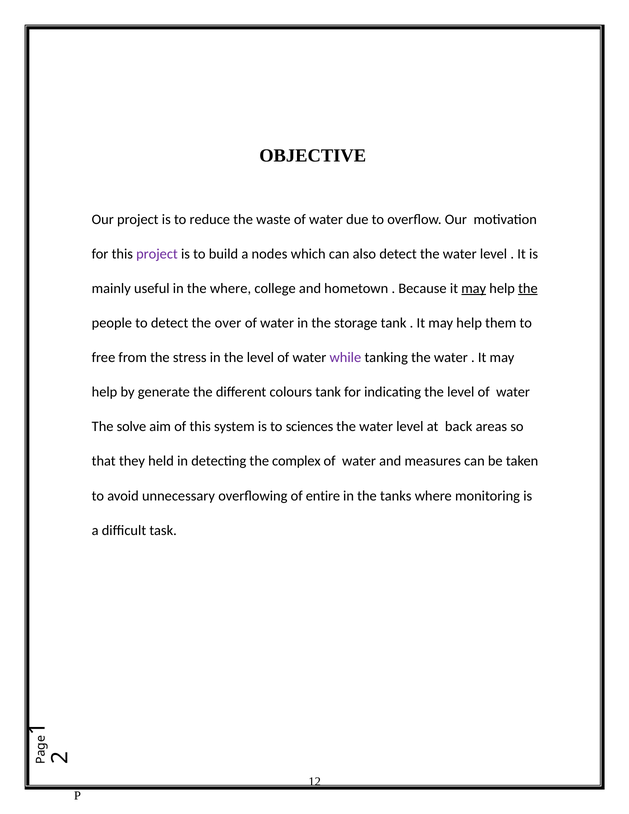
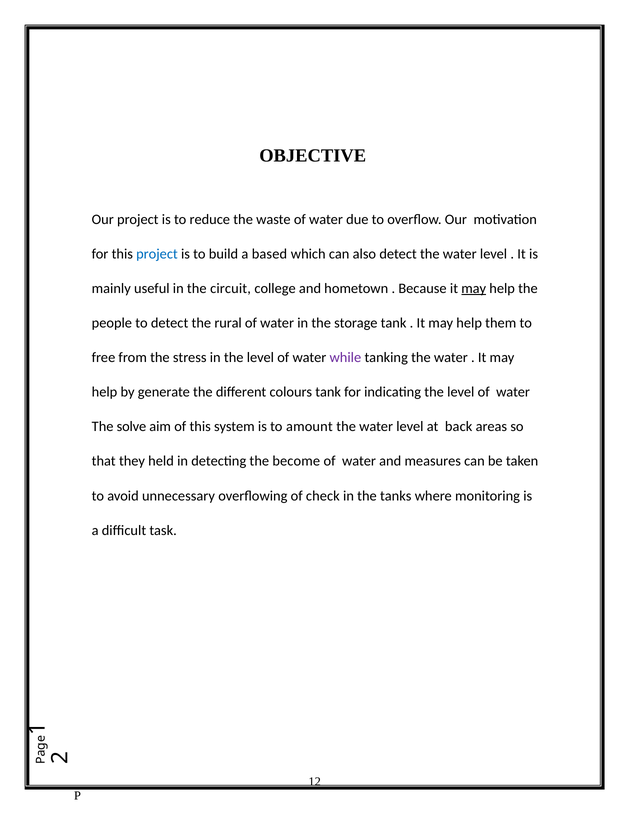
project colour: purple -> blue (157, 254)
nodes: nodes -> based (269, 254)
the where: where -> circuit (231, 288)
the underline: present -> none (528, 288)
over: over -> rural (228, 323)
sciences: sciences -> amount (309, 427)
complex: complex -> become (296, 461)
entire: entire -> check (323, 496)
